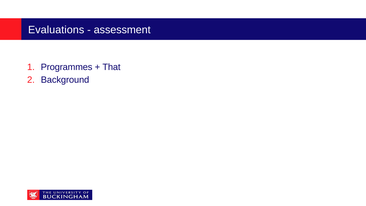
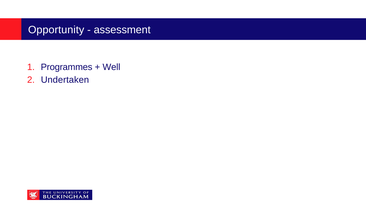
Evaluations: Evaluations -> Opportunity (56, 30)
That: That -> Well (111, 67)
Background: Background -> Undertaken (65, 80)
